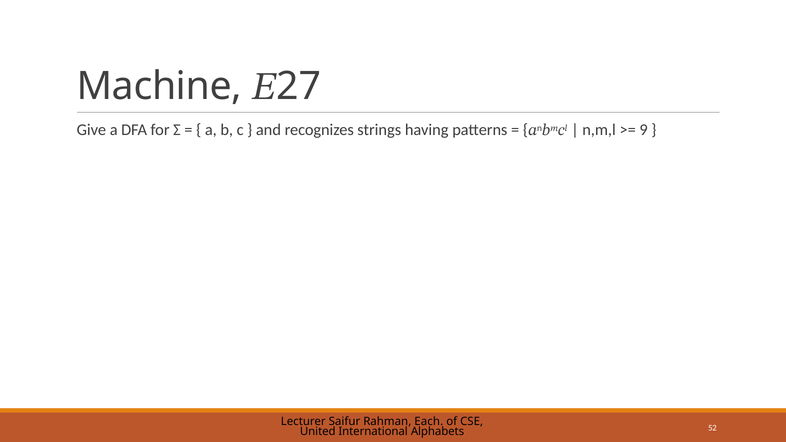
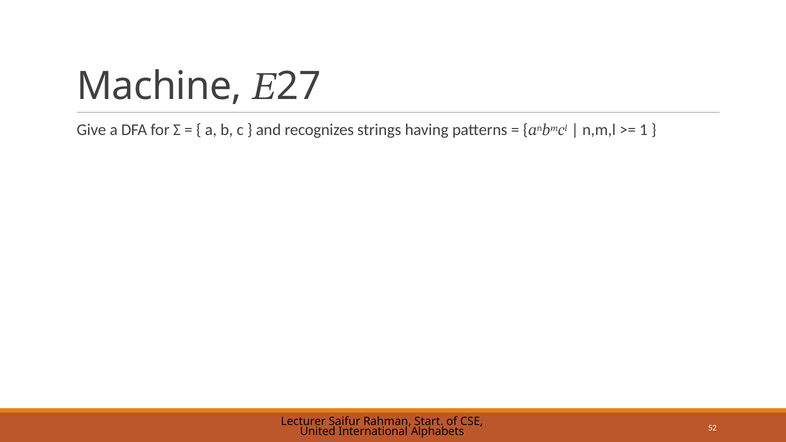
9: 9 -> 1 (644, 130)
Each: Each -> Start (429, 422)
